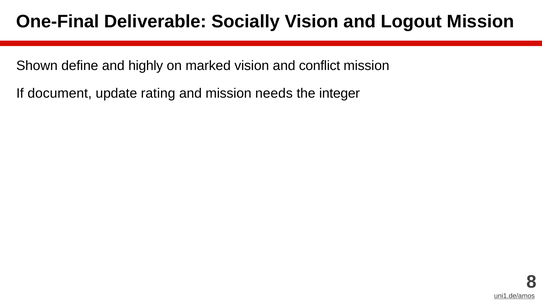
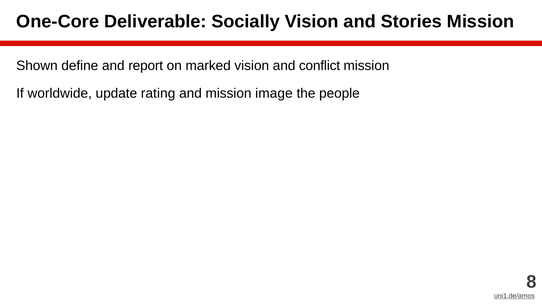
One-Final: One-Final -> One-Core (58, 22)
Logout: Logout -> Stories (411, 22)
highly: highly -> report (146, 66)
document: document -> worldwide (60, 93)
needs: needs -> image (274, 93)
integer: integer -> people (339, 93)
